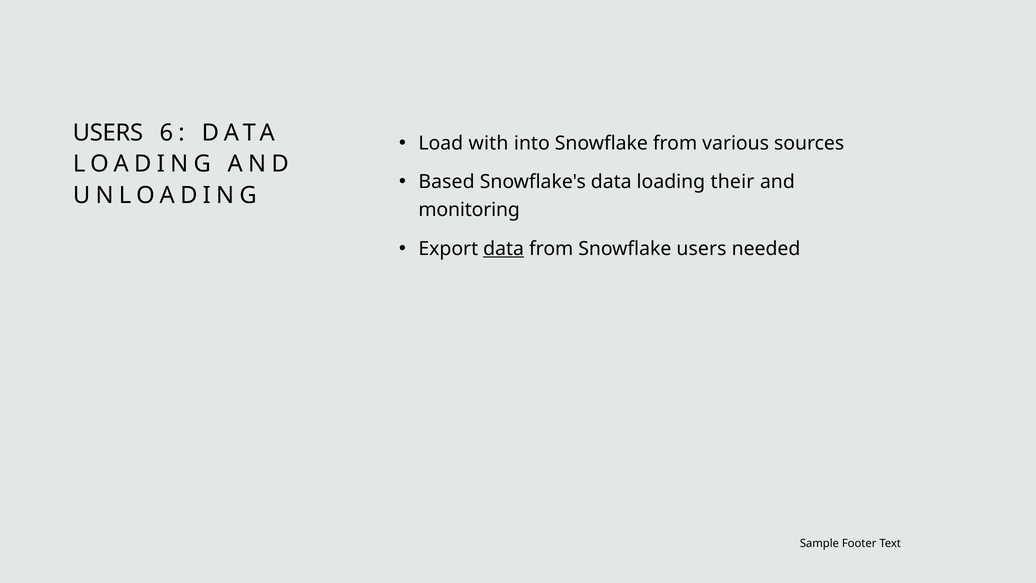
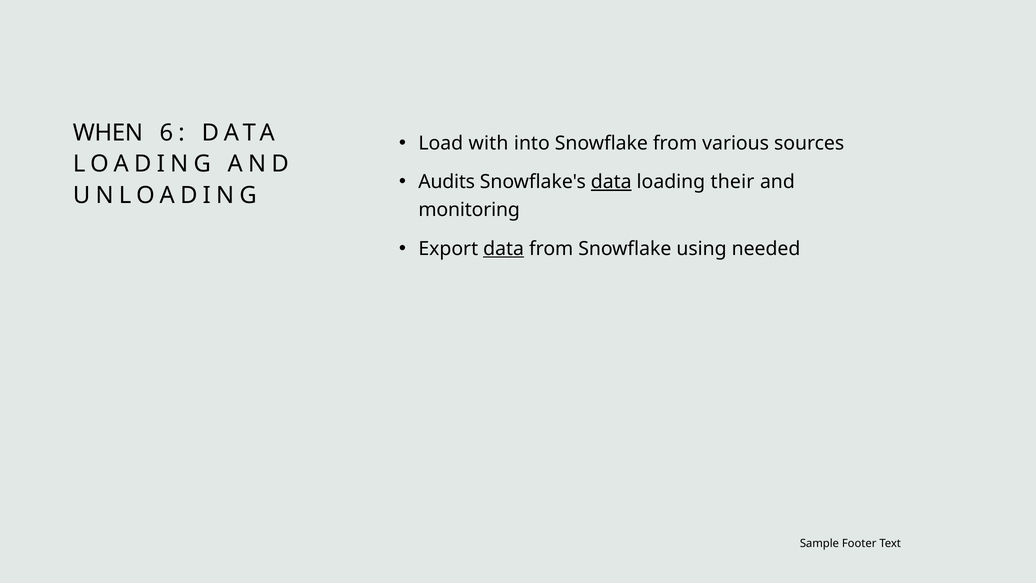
USERS: USERS -> WHEN (108, 133)
Based: Based -> Audits (447, 182)
data underline: none -> present (611, 182)
Snowflake users: users -> using (702, 249)
